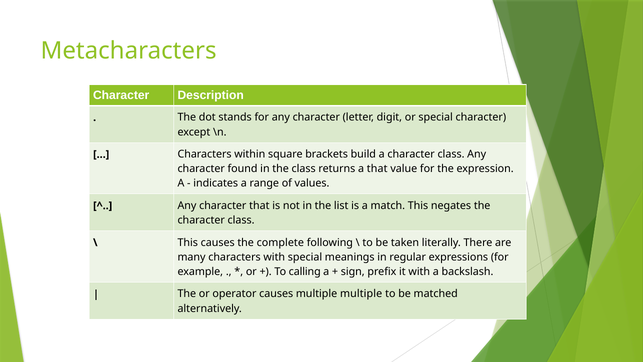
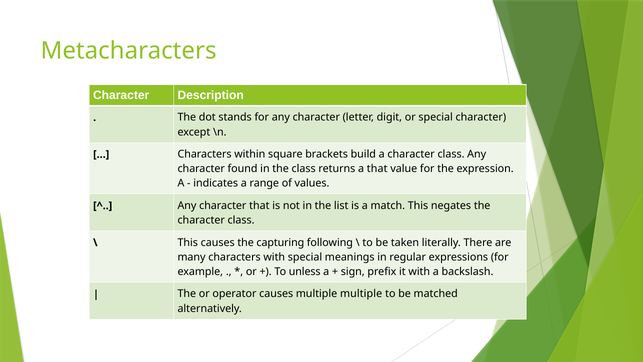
complete: complete -> capturing (280, 242)
calling: calling -> unless (305, 271)
